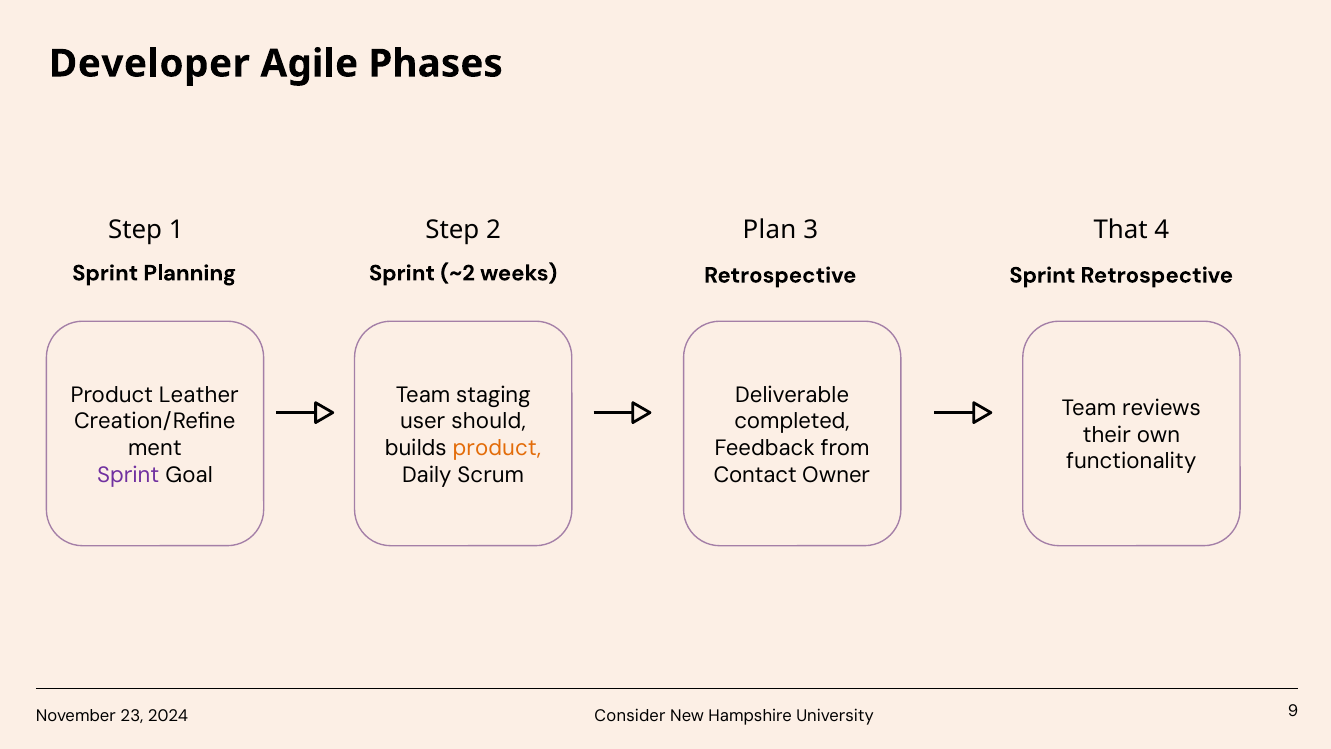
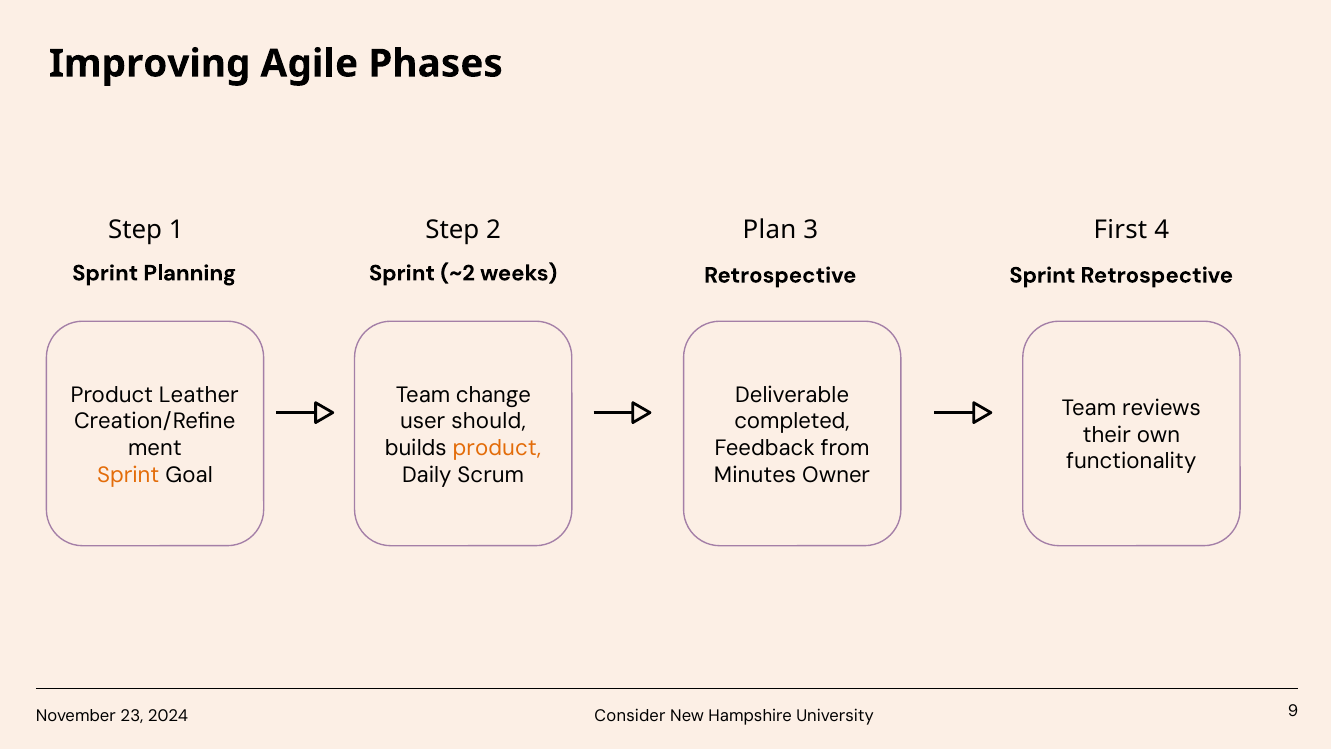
Developer: Developer -> Improving (150, 64)
That: That -> First (1120, 230)
staging: staging -> change (493, 395)
Sprint colour: purple -> orange (128, 475)
Contact: Contact -> Minutes (755, 475)
